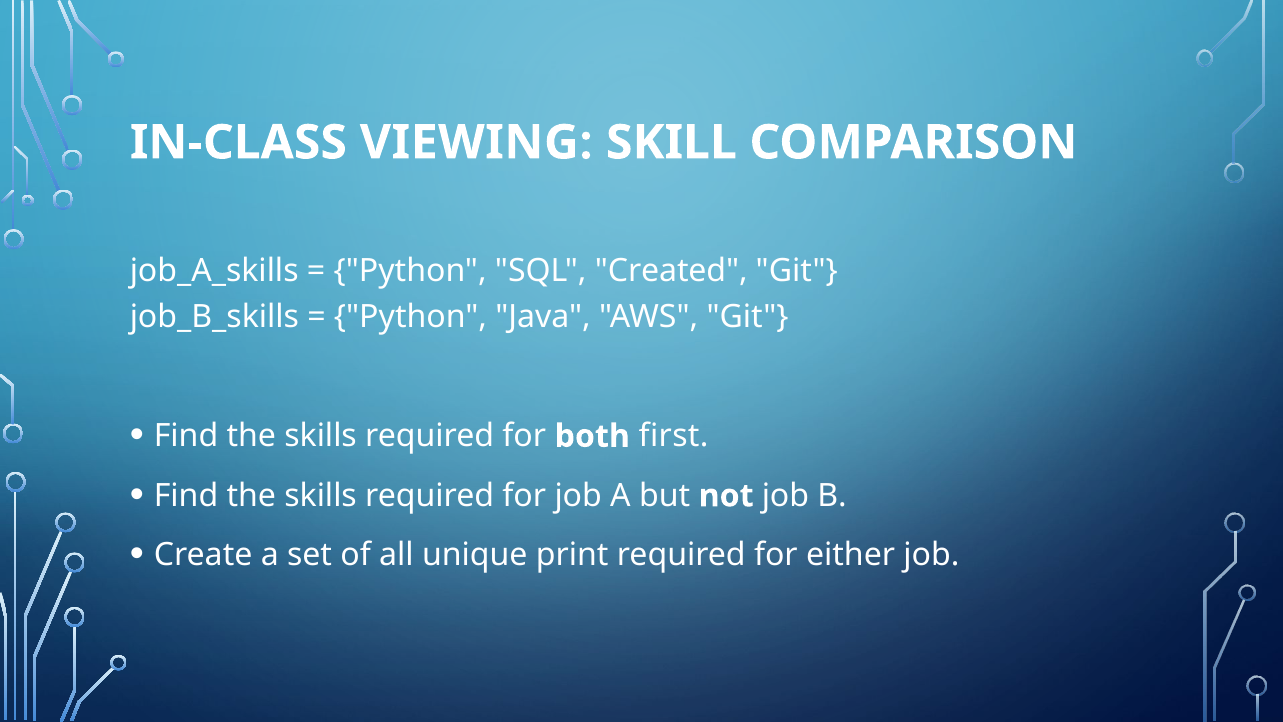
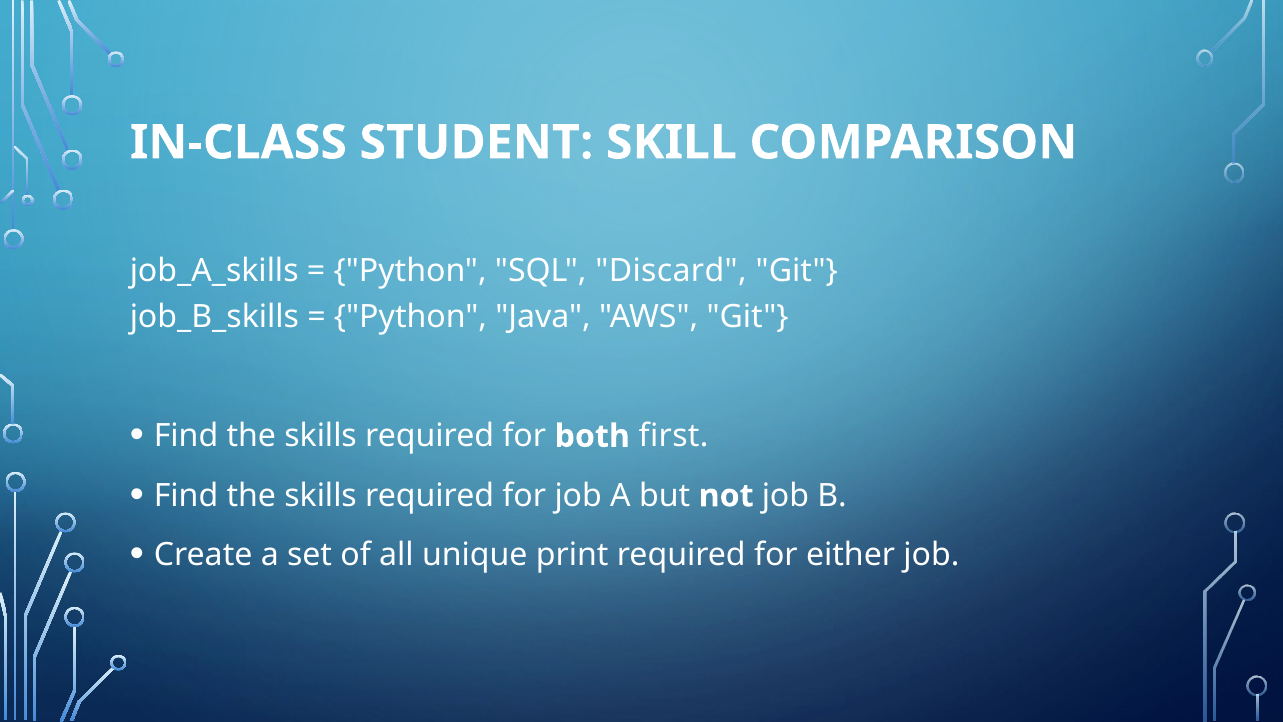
VIEWING: VIEWING -> STUDENT (476, 143)
Created: Created -> Discard (671, 271)
